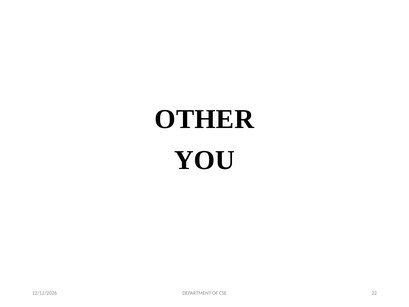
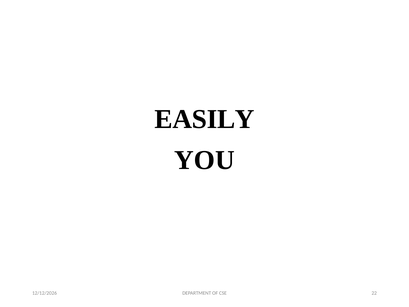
OTHER: OTHER -> EASILY (205, 119)
